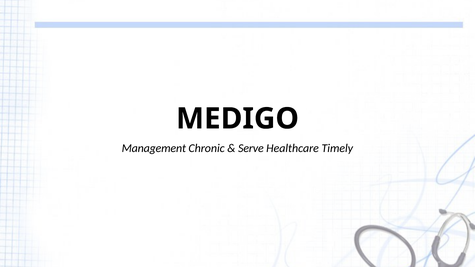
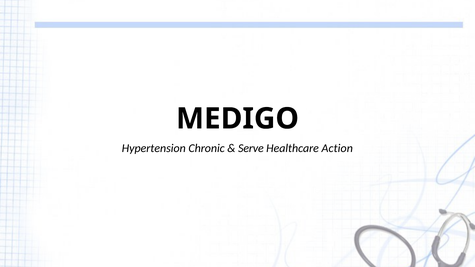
Management: Management -> Hypertension (154, 148)
Timely: Timely -> Action (337, 148)
